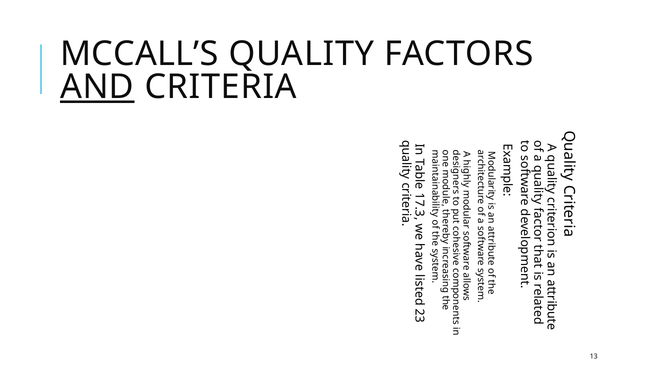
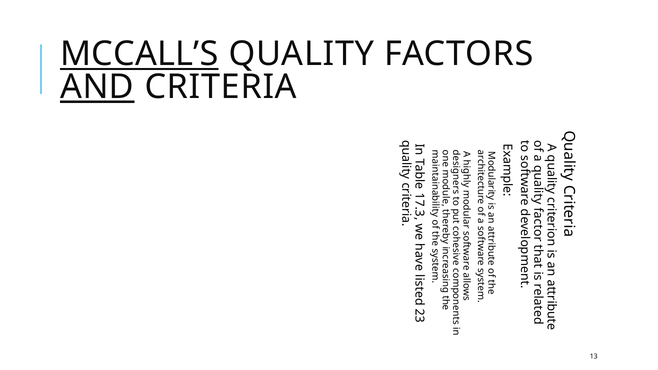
MCCALL’S underline: none -> present (139, 54)
